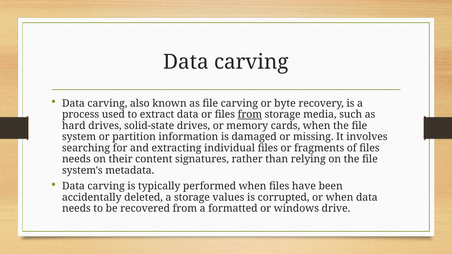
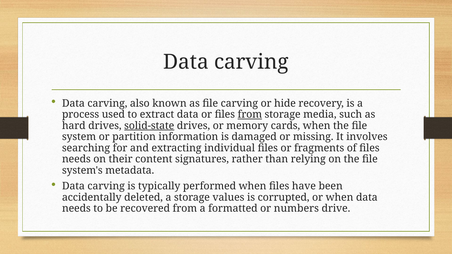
byte: byte -> hide (285, 103)
solid-state underline: none -> present (149, 126)
windows: windows -> numbers (296, 209)
